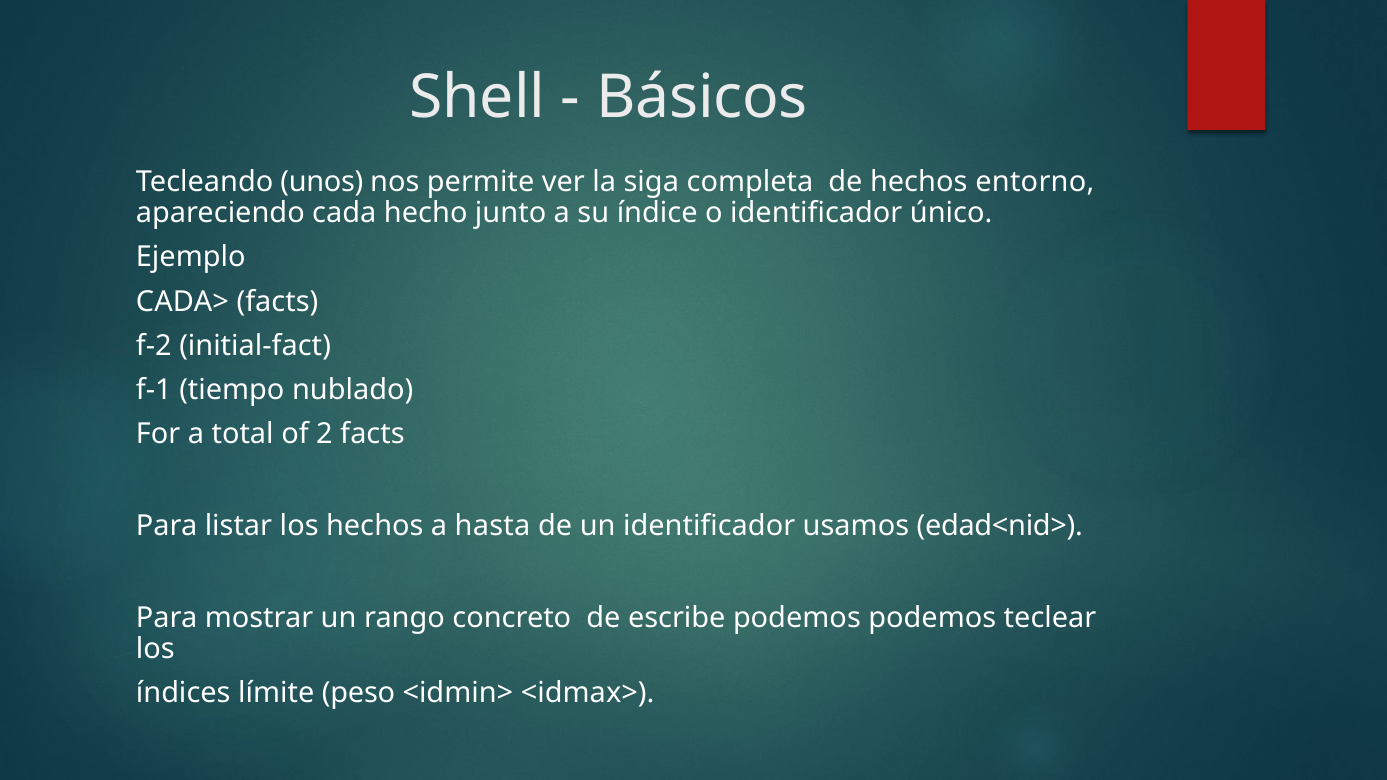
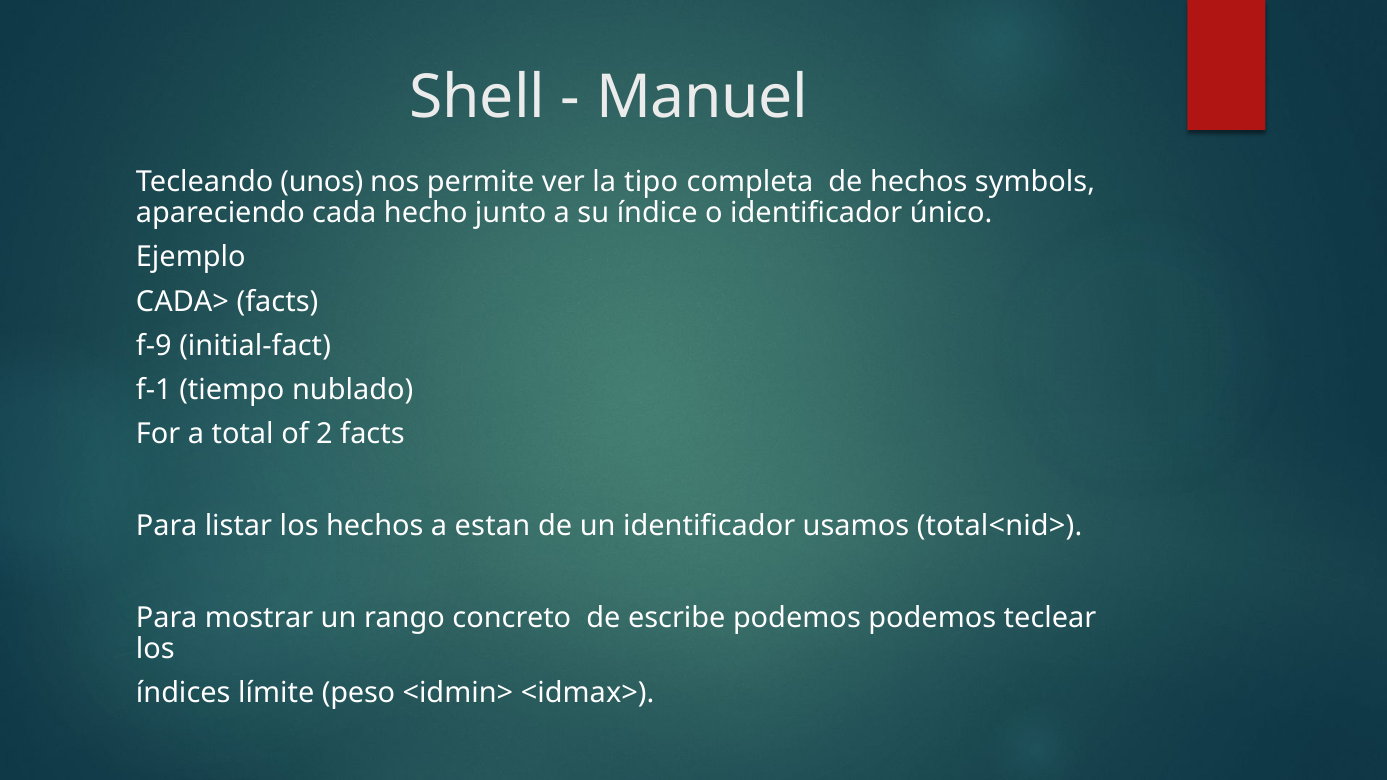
Básicos: Básicos -> Manuel (702, 97)
siga: siga -> tipo (651, 182)
entorno: entorno -> symbols (1035, 182)
f-2: f-2 -> f-9 (154, 346)
hasta: hasta -> estan (492, 526)
edad<nid>: edad<nid> -> total<nid> (1000, 526)
